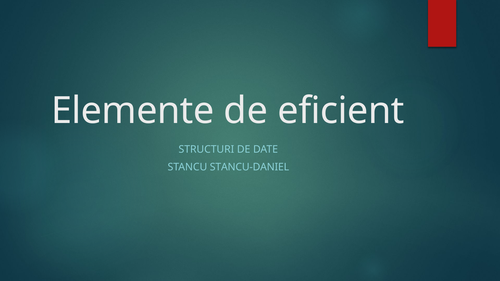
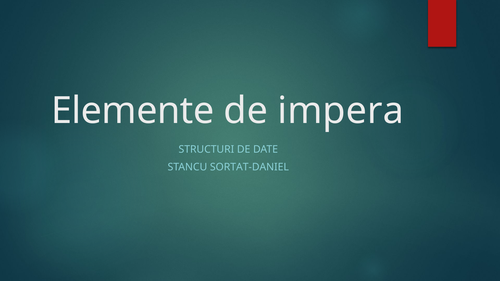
eficient: eficient -> impera (341, 111)
STANCU-DANIEL: STANCU-DANIEL -> SORTAT-DANIEL (249, 167)
